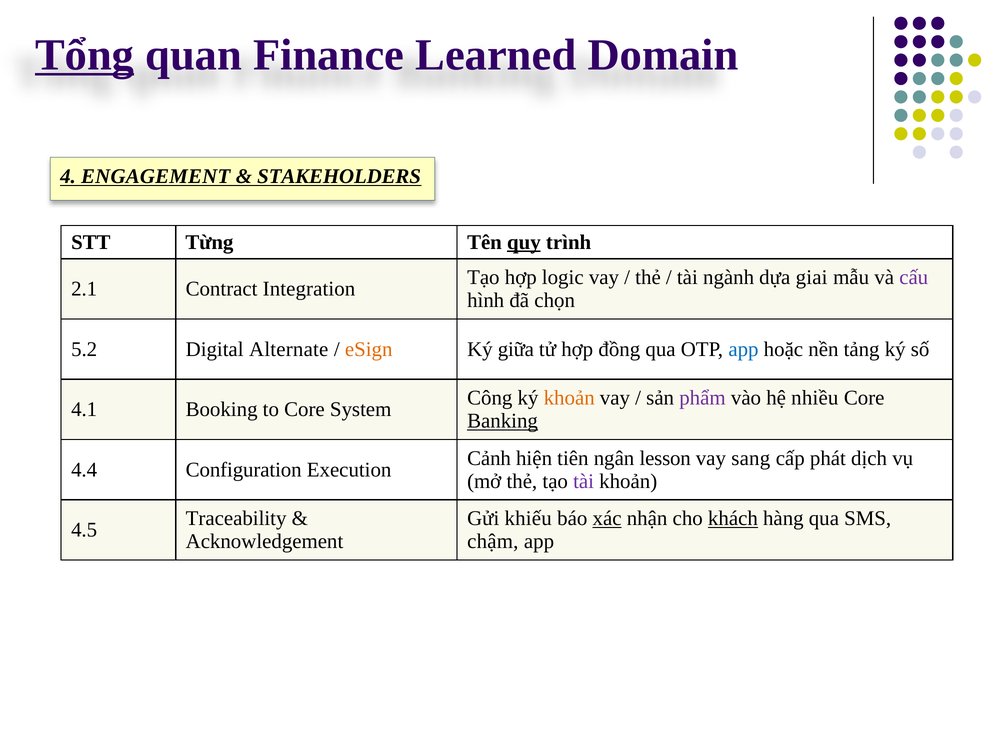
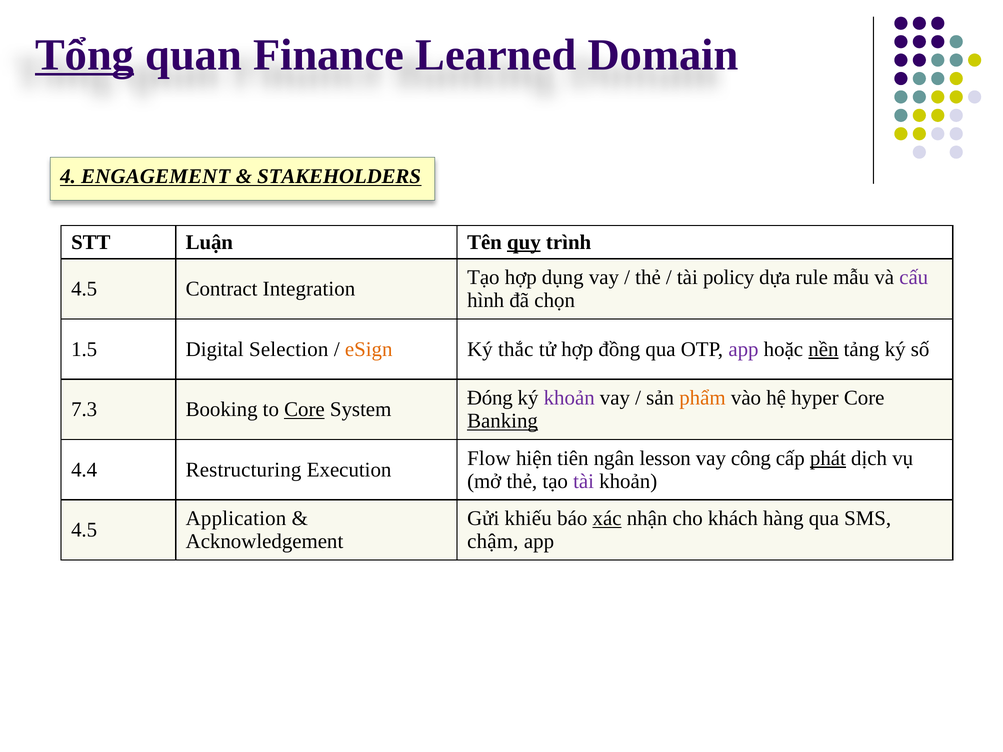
Từng: Từng -> Luận (209, 242)
logic: logic -> dụng (563, 278)
ngành: ngành -> policy (729, 278)
giai: giai -> rule (812, 278)
2.1: 2.1 -> 4.5 (84, 289)
5.2: 5.2 -> 1.5 (84, 349)
Alternate: Alternate -> Selection (289, 349)
giữa: giữa -> thắc (516, 349)
app colour: blue -> purple (743, 349)
nền underline: none -> present (823, 349)
Công: Công -> Đóng (490, 398)
khoản colour: orange -> purple (569, 398)
phẩm colour: purple -> orange (702, 398)
nhiều: nhiều -> hyper (815, 398)
4.1: 4.1 -> 7.3 (84, 410)
Core underline: none -> present (304, 410)
Cảnh: Cảnh -> Flow (489, 458)
sang: sang -> công (751, 458)
phát underline: none -> present (828, 458)
Configuration: Configuration -> Restructuring (244, 470)
Traceability: Traceability -> Application (236, 519)
khách underline: present -> none (733, 519)
